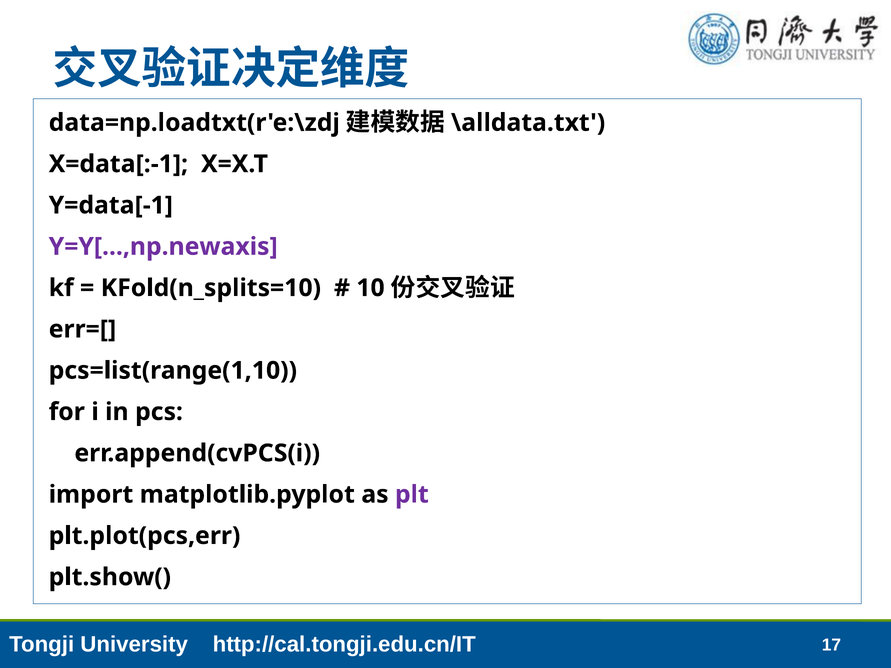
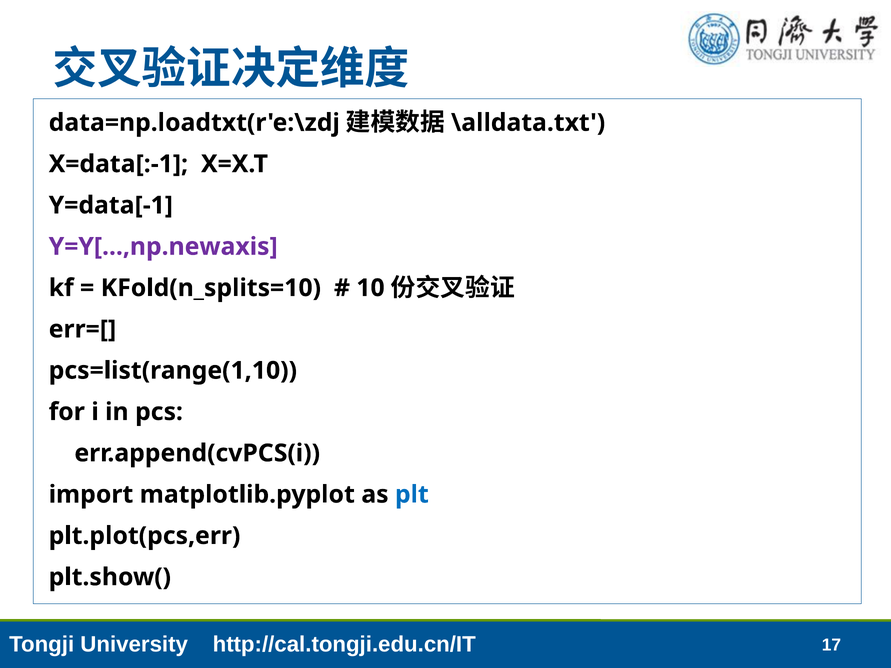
plt colour: purple -> blue (412, 495)
